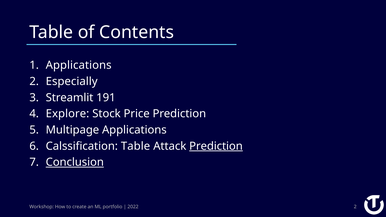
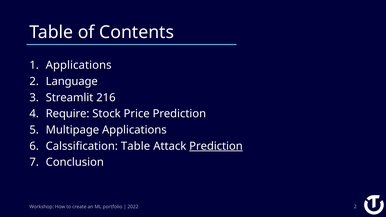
Especially: Especially -> Language (72, 81)
191: 191 -> 216 (106, 98)
Explore: Explore -> Require (68, 114)
Conclusion underline: present -> none (75, 162)
